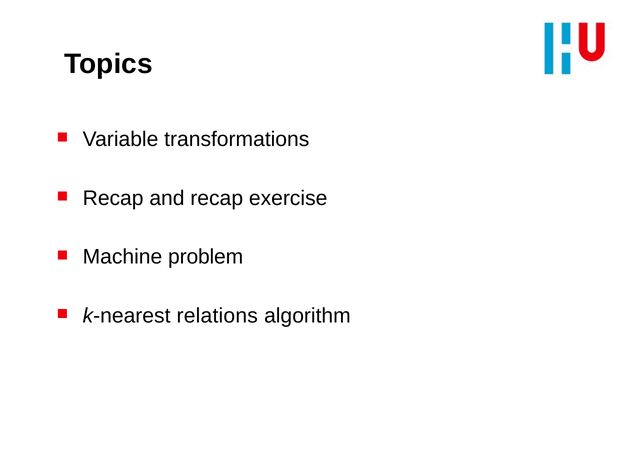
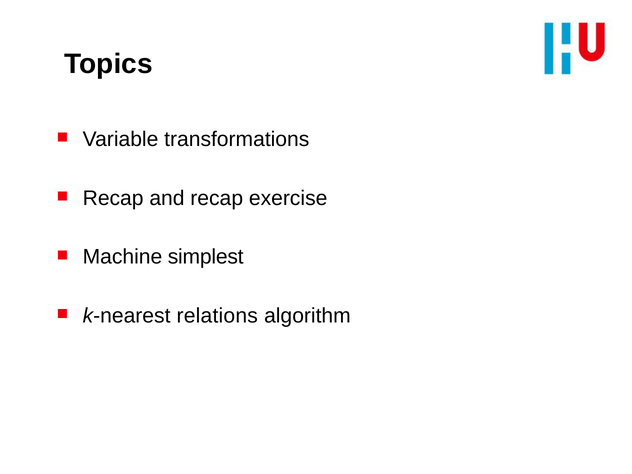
problem: problem -> simplest (206, 257)
